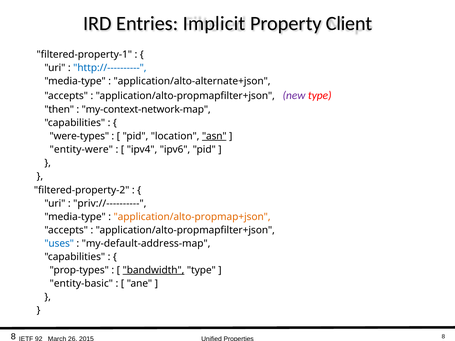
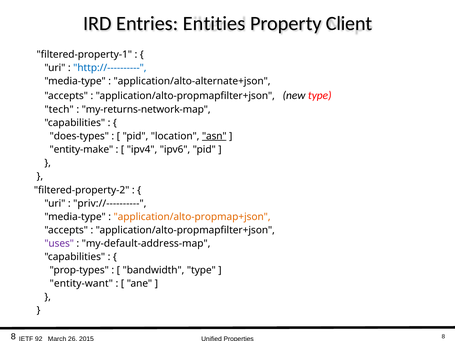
Implicit: Implicit -> Entities (214, 23)
new colour: purple -> black (294, 96)
then: then -> tech (59, 110)
my-context-network-map: my-context-network-map -> my-returns-network-map (146, 110)
were-types: were-types -> does-types (79, 136)
entity-were: entity-were -> entity-make (81, 150)
uses colour: blue -> purple (59, 244)
bandwidth underline: present -> none (154, 270)
entity-basic: entity-basic -> entity-want (81, 284)
